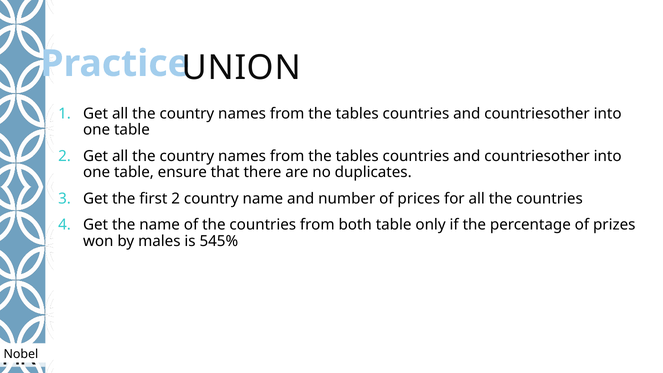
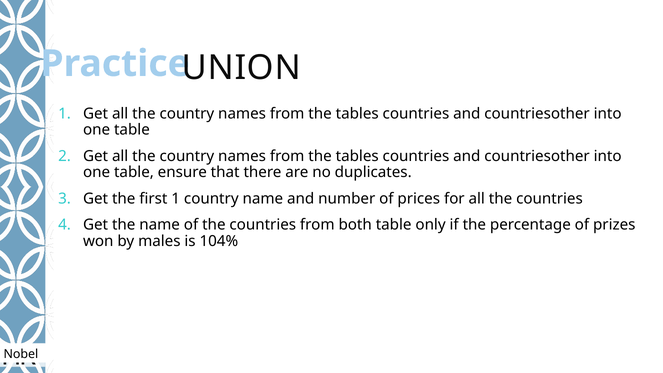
first 2: 2 -> 1 (176, 198)
545%: 545% -> 104% (219, 241)
